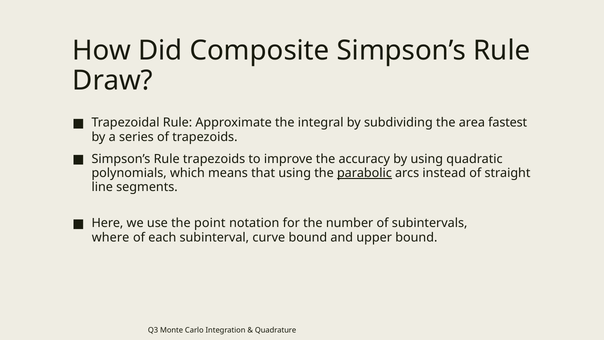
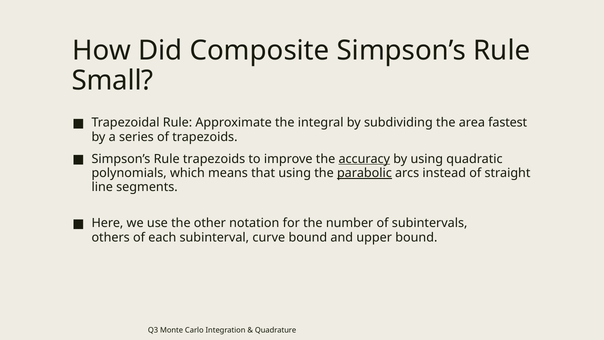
Draw: Draw -> Small (113, 80)
accuracy underline: none -> present (364, 159)
point: point -> other (210, 223)
where: where -> others (111, 237)
